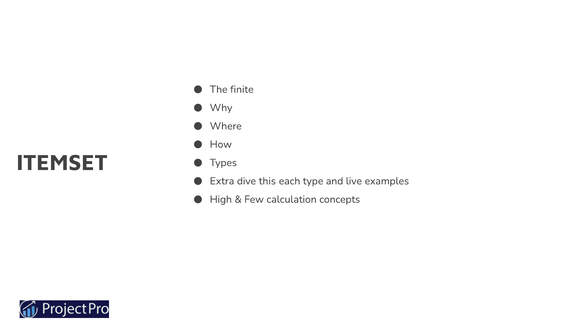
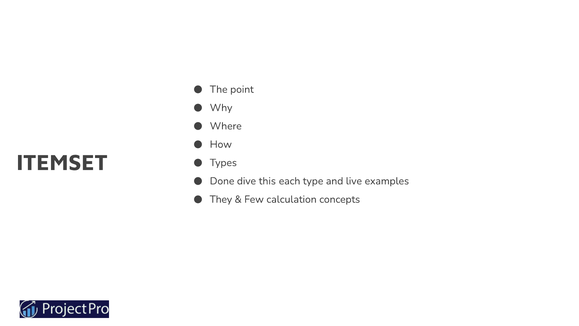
finite: finite -> point (242, 89)
Extra: Extra -> Done (222, 181)
High: High -> They (221, 199)
